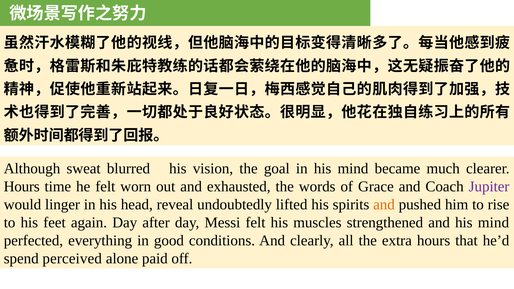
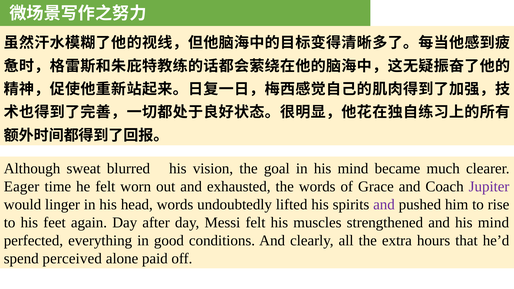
Hours: Hours -> Eager (22, 187)
head reveal: reveal -> words (175, 205)
and colour: orange -> purple (384, 205)
